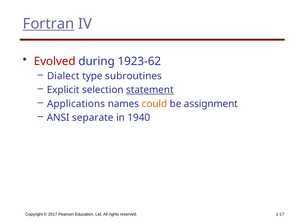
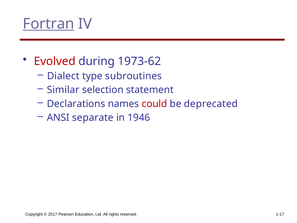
1923-62: 1923-62 -> 1973-62 (139, 61)
Explicit: Explicit -> Similar (63, 90)
statement underline: present -> none (150, 90)
Applications: Applications -> Declarations (76, 104)
could colour: orange -> red (154, 104)
assignment: assignment -> deprecated (211, 104)
1940: 1940 -> 1946 (139, 118)
